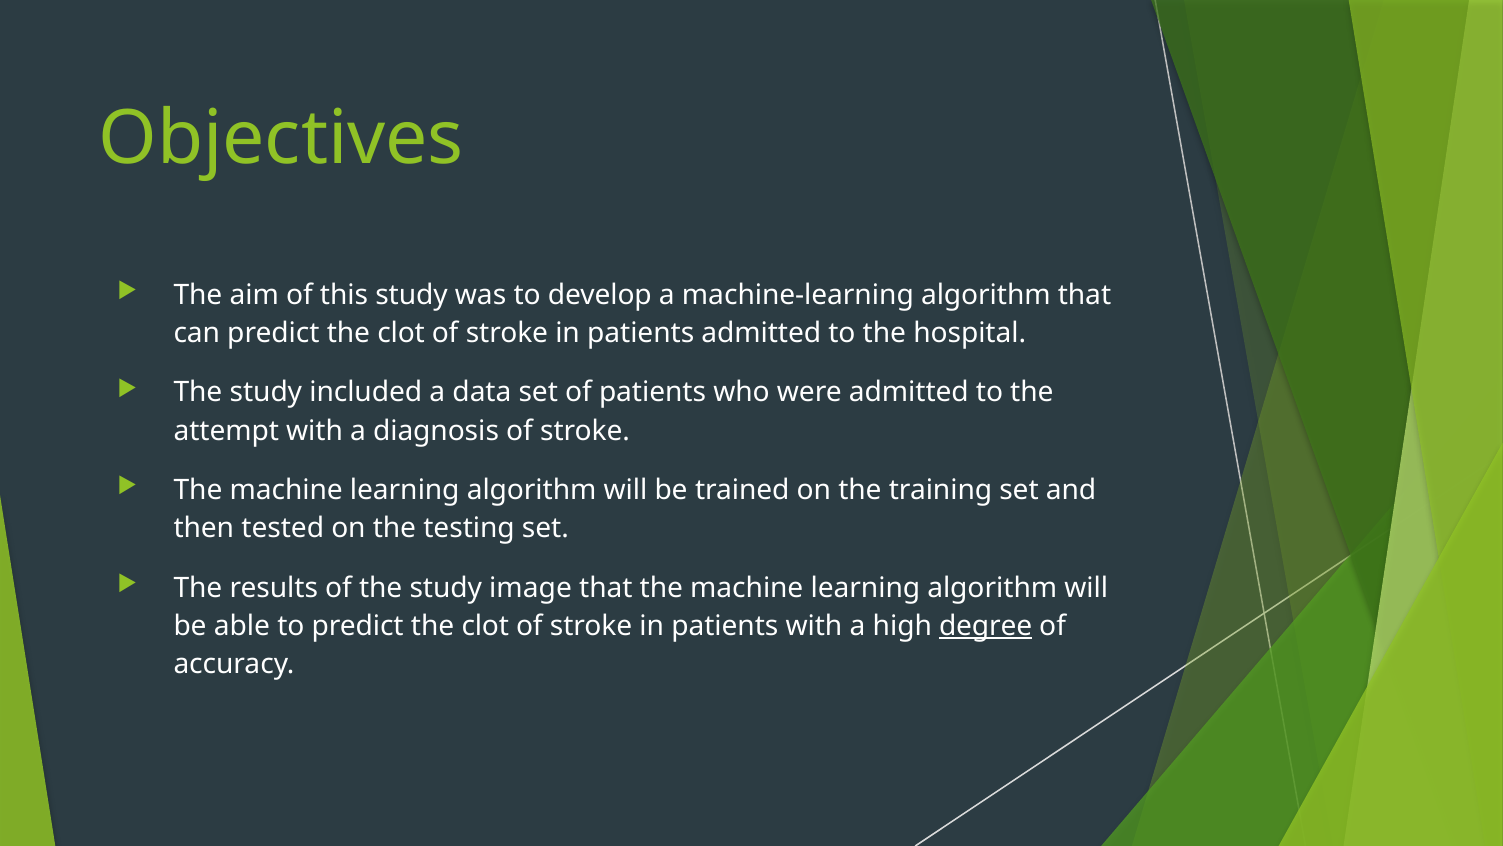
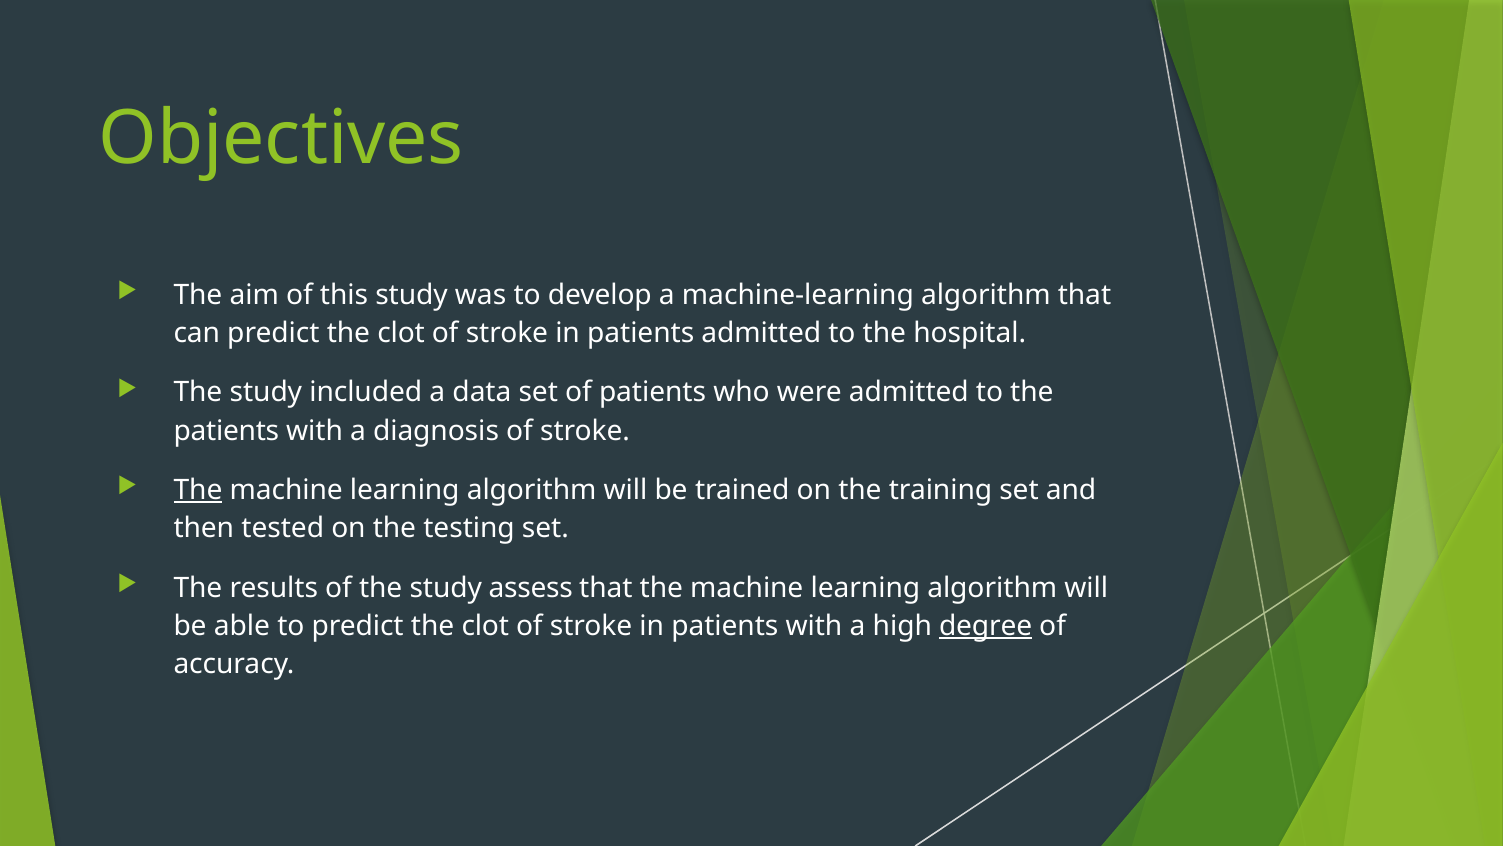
attempt: attempt -> patients (226, 431)
The underline: none -> present (198, 490)
image: image -> assess (531, 587)
